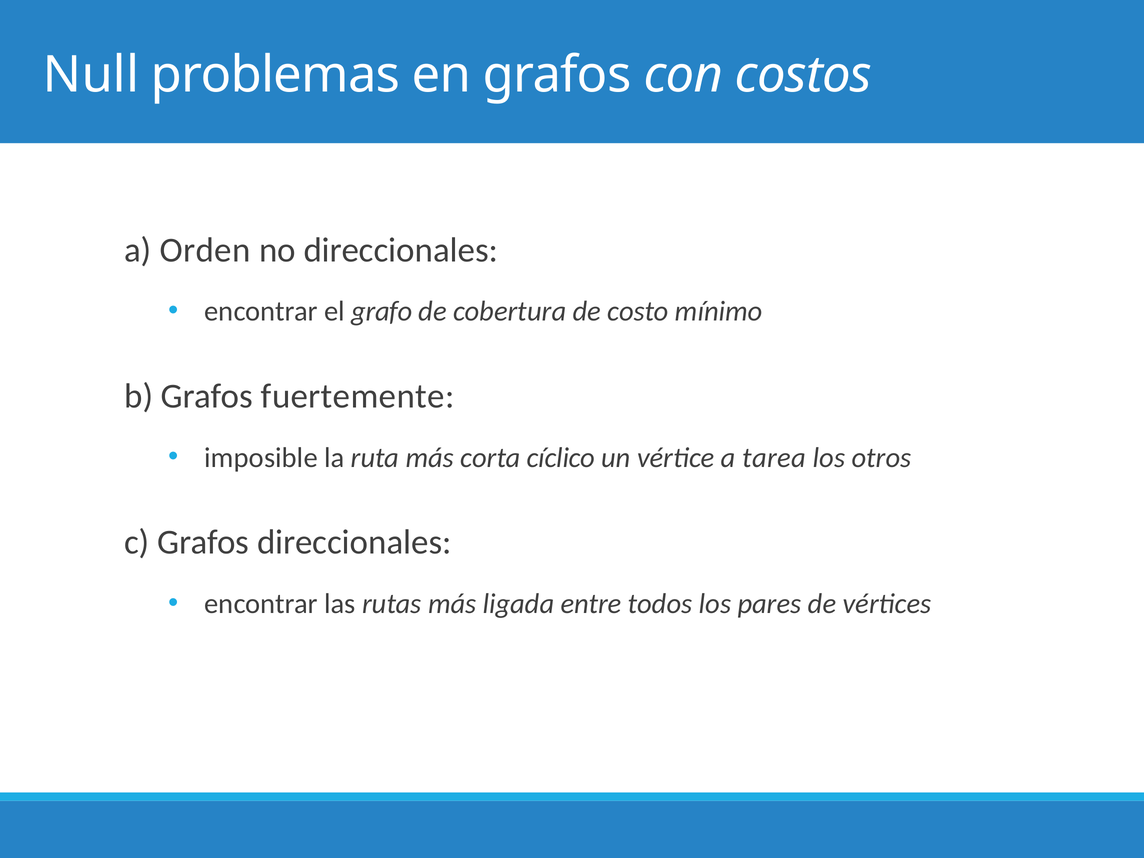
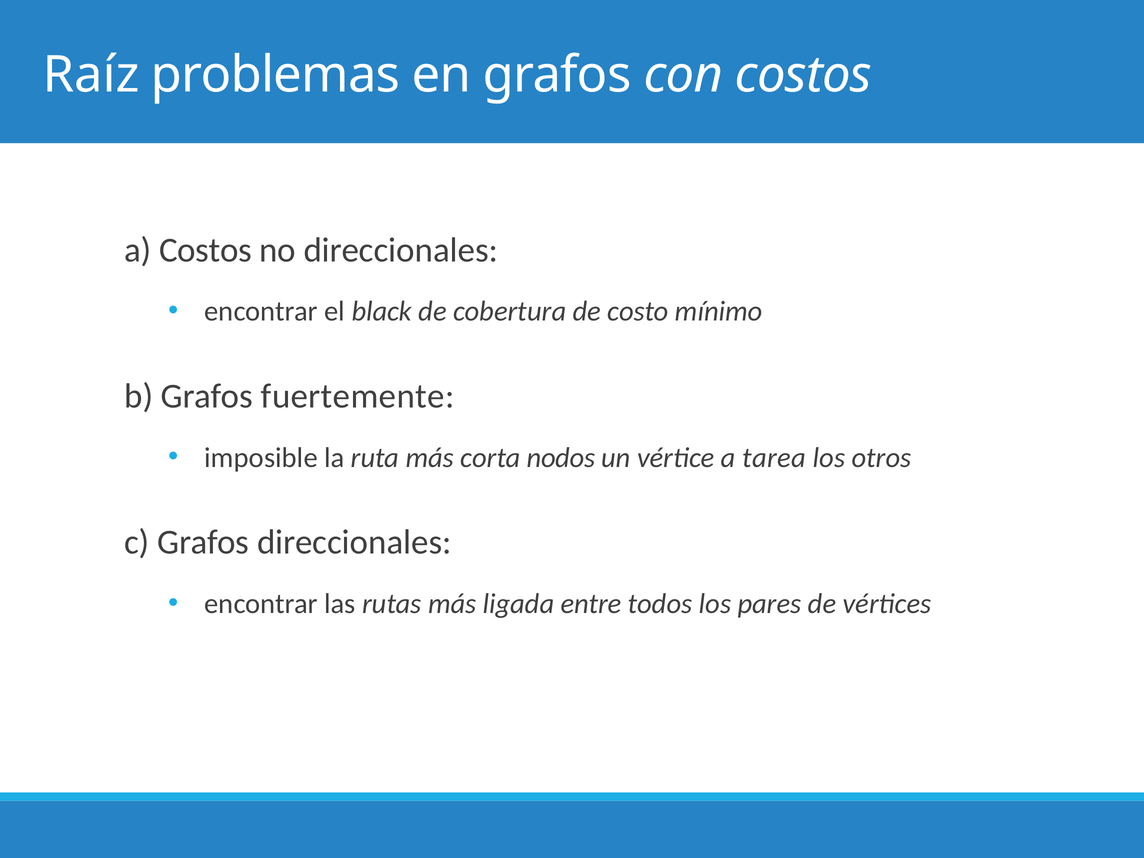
Null: Null -> Raíz (91, 75)
a Orden: Orden -> Costos (205, 250)
grafo: grafo -> black (382, 311)
cíclico: cíclico -> nodos (561, 458)
